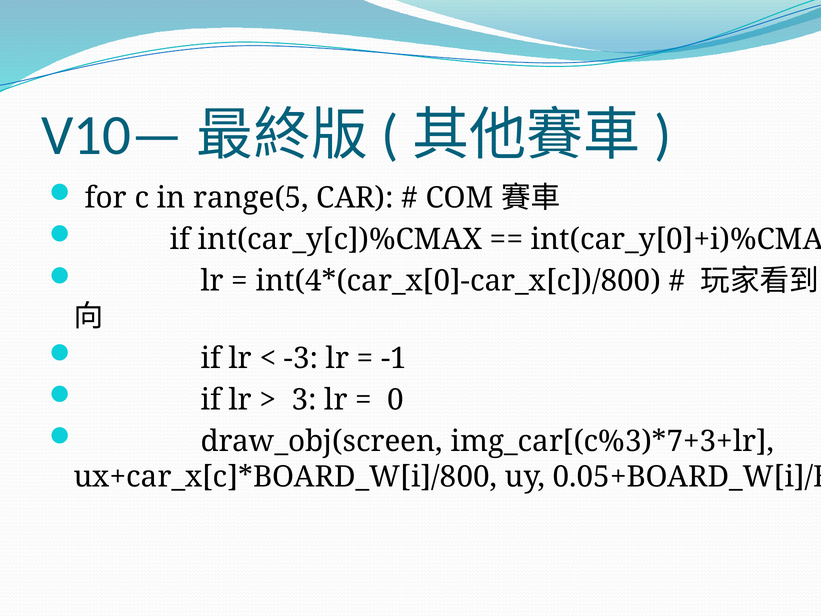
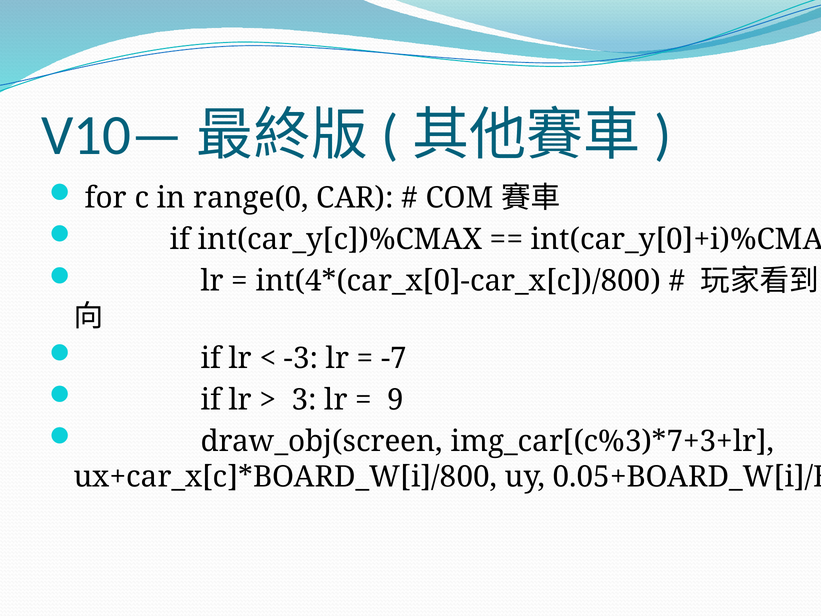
range(5: range(5 -> range(0 (251, 198)
-1: -1 -> -7 (394, 358)
0: 0 -> 9 (396, 400)
